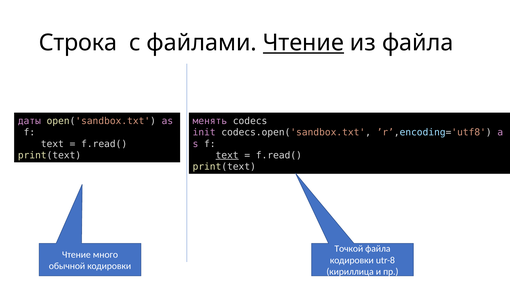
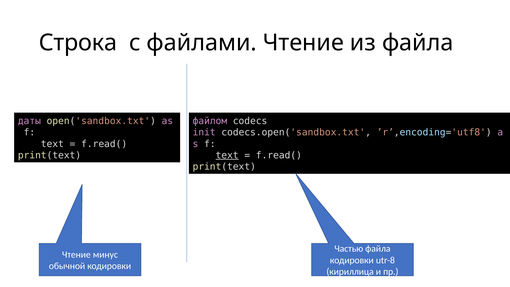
Чтение underline: present -> none (303, 43)
менять: менять -> файлом (210, 121)
Точкой: Точкой -> Частью (349, 249)
много: много -> минус (105, 254)
